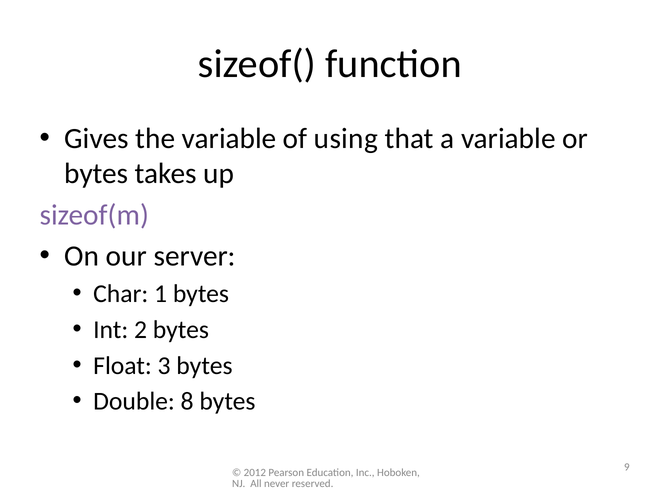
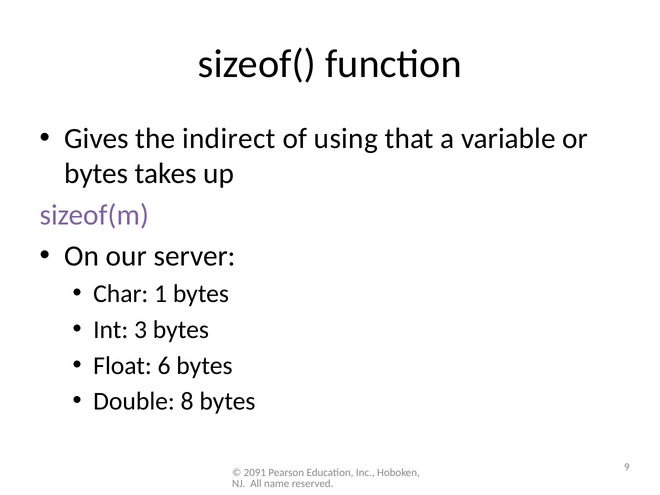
the variable: variable -> indirect (229, 138)
2: 2 -> 3 (141, 330)
3: 3 -> 6 (164, 366)
2012: 2012 -> 2091 (255, 473)
never: never -> name (277, 484)
